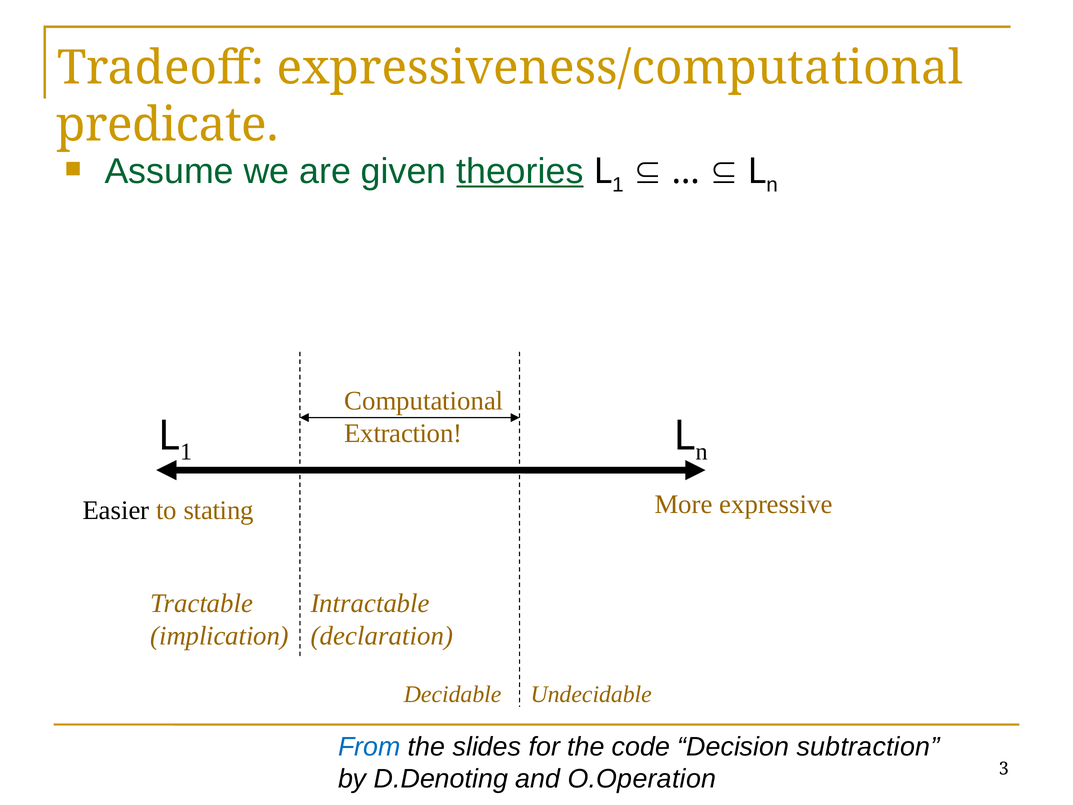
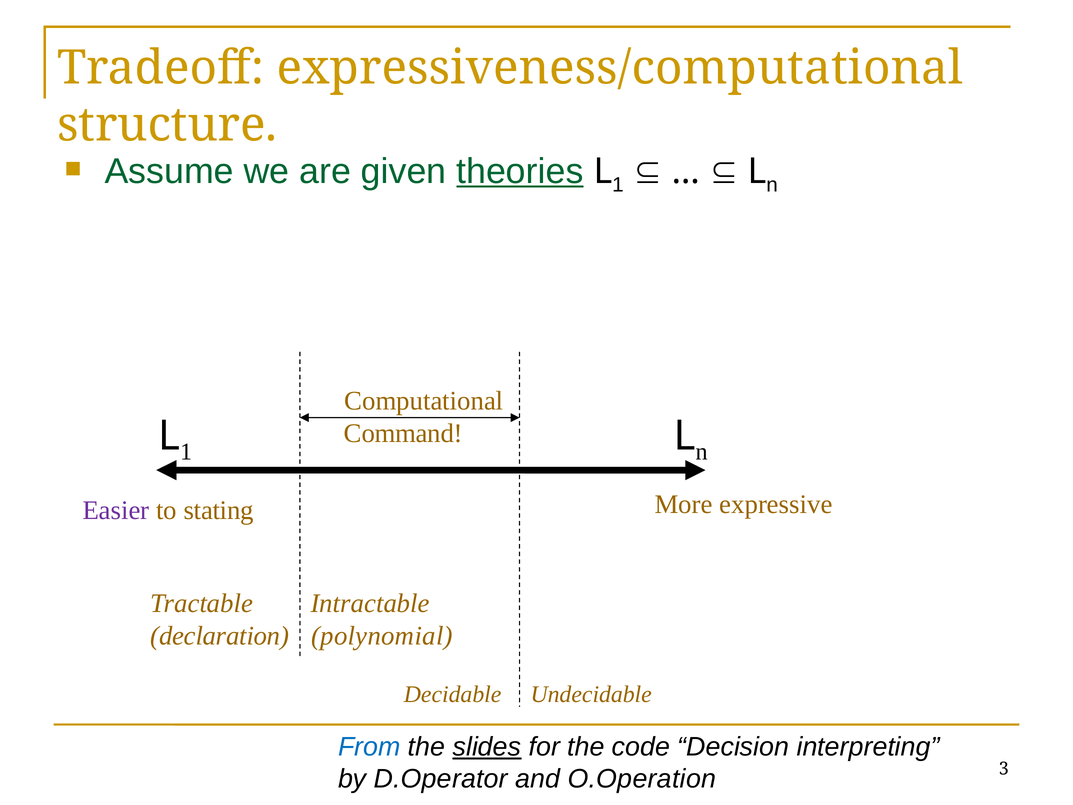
predicate: predicate -> structure (167, 125)
Extraction: Extraction -> Command (403, 433)
Easier colour: black -> purple (116, 510)
implication: implication -> declaration (220, 635)
declaration: declaration -> polynomial (382, 635)
slides underline: none -> present (487, 747)
subtraction: subtraction -> interpreting (868, 747)
D.Denoting: D.Denoting -> D.Operator (441, 779)
